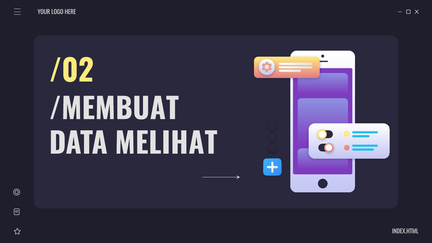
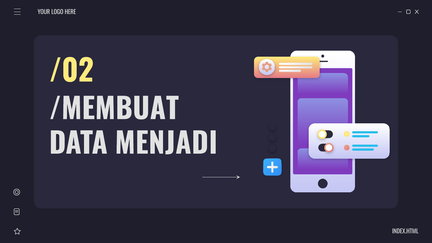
MELIHAT: MELIHAT -> MENJADI (166, 144)
